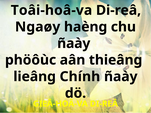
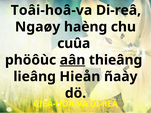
ñaày: ñaày -> cuûa (74, 44)
aân underline: none -> present (73, 60)
Chính: Chính -> Hieån (80, 77)
